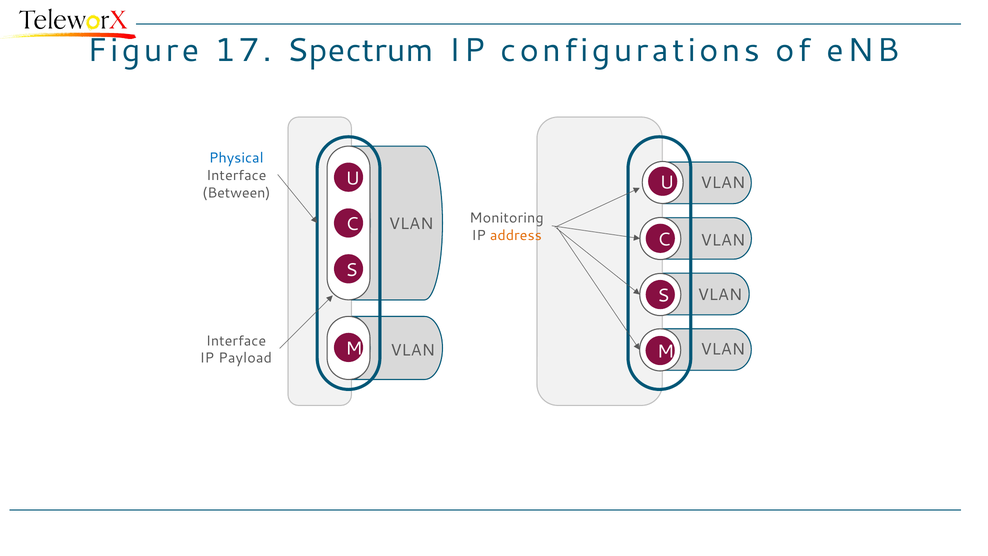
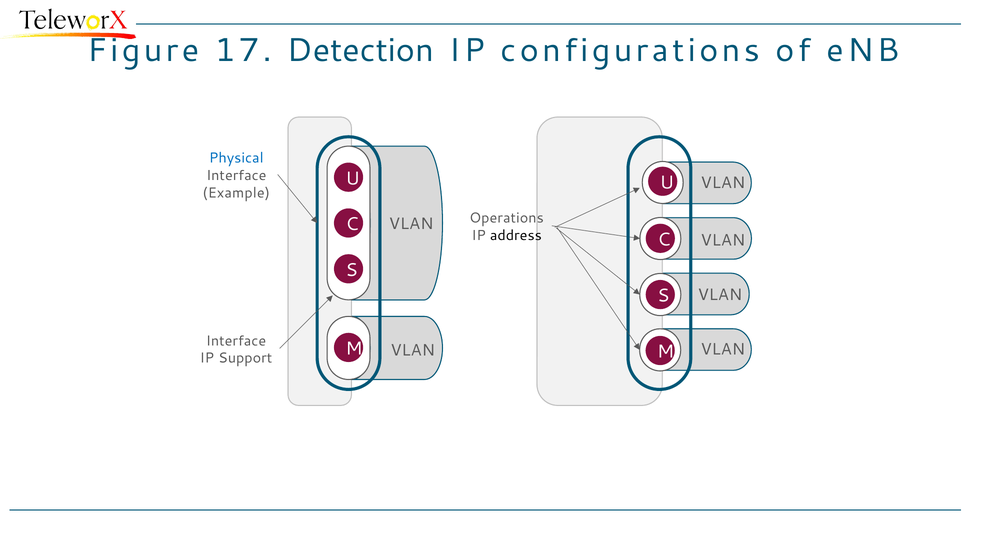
Spectrum: Spectrum -> Detection (361, 50)
Between: Between -> Example (236, 193)
Monitoring: Monitoring -> Operations (507, 218)
address colour: orange -> black (516, 235)
Payload: Payload -> Support (245, 358)
